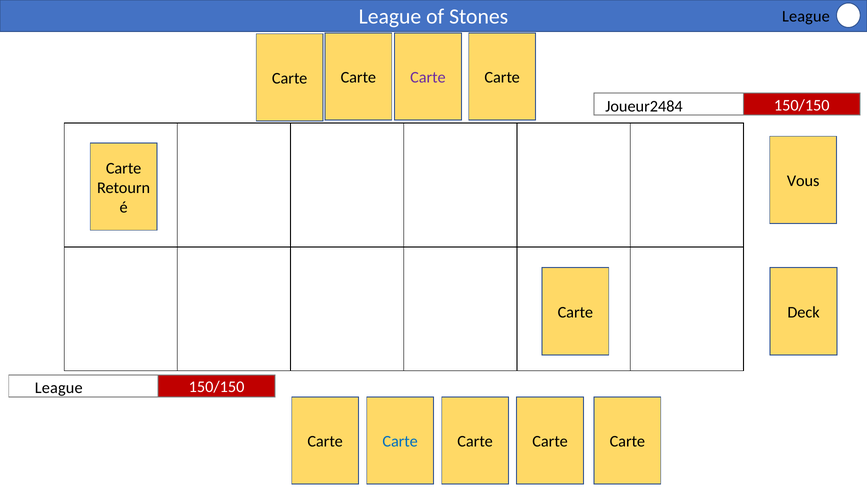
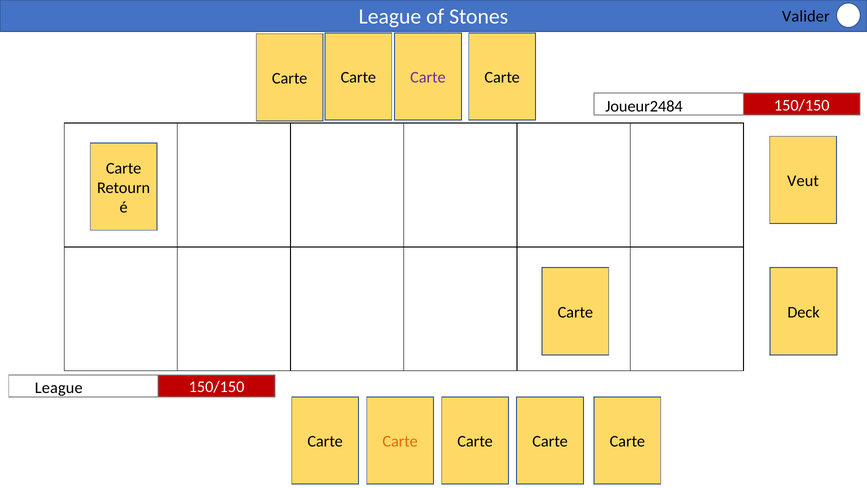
Stones League: League -> Valider (806, 16)
Vous: Vous -> Veut (803, 181)
Carte colour: blue -> orange (400, 441)
